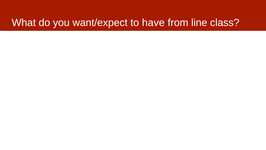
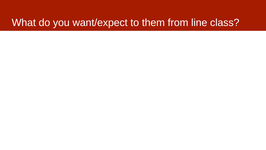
have: have -> them (153, 23)
